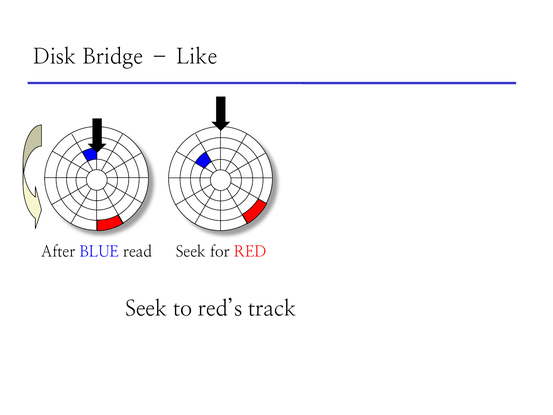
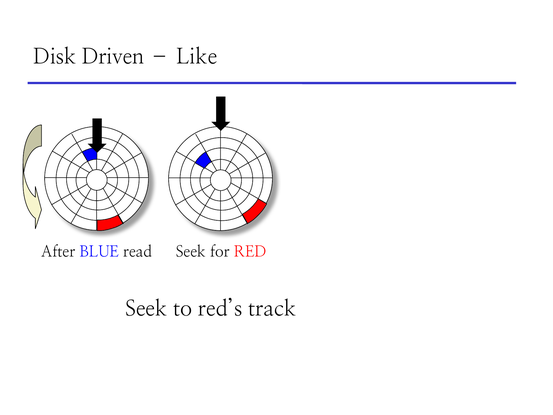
Bridge: Bridge -> Driven (113, 57)
